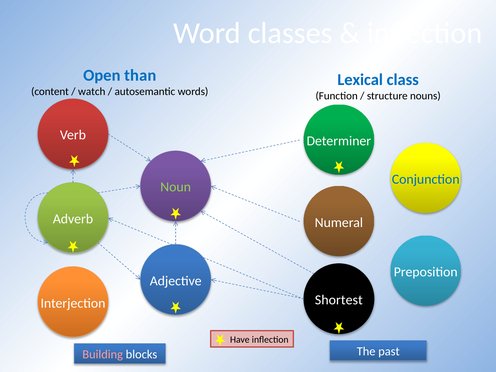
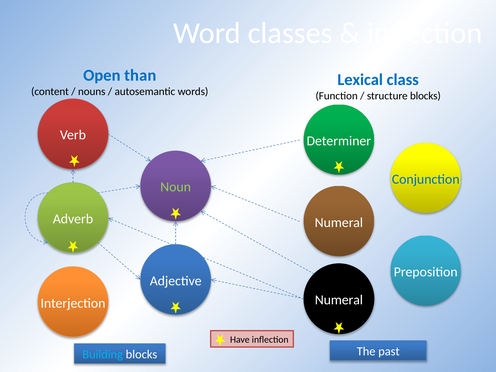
watch: watch -> nouns (92, 92)
structure nouns: nouns -> blocks (425, 96)
Shortest: Shortest -> Numeral (339, 300)
Building colour: pink -> light blue (103, 354)
